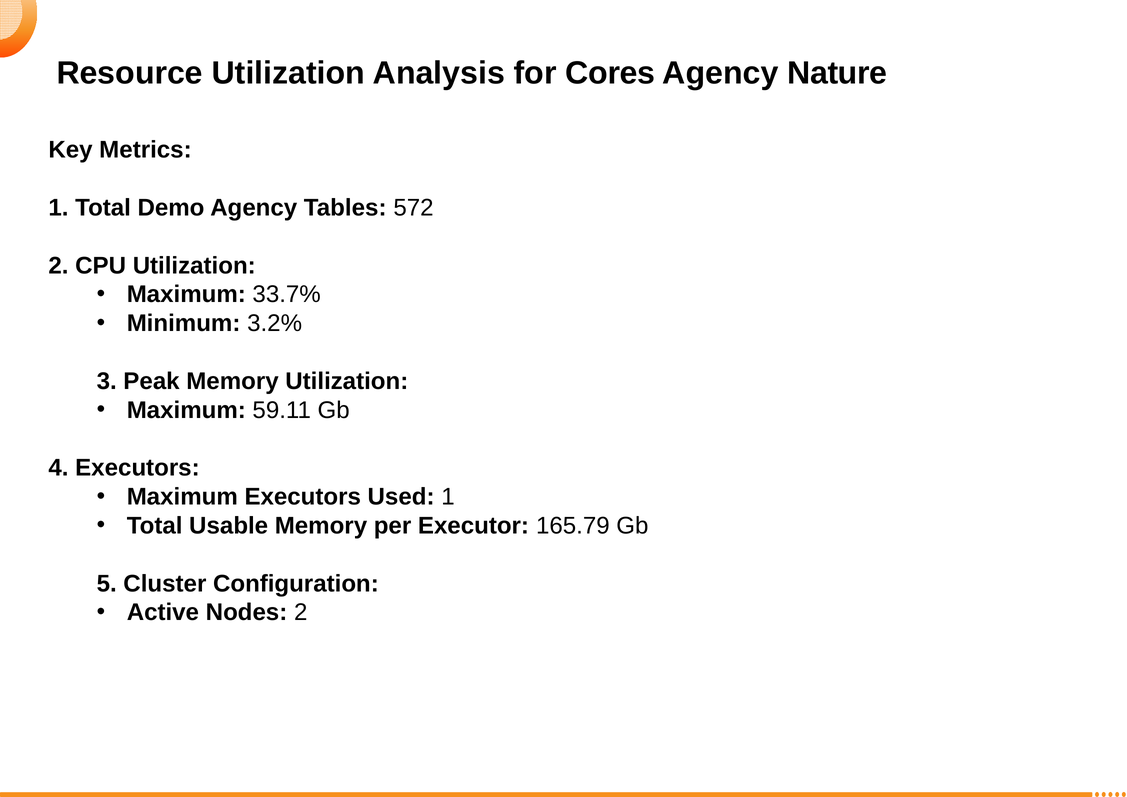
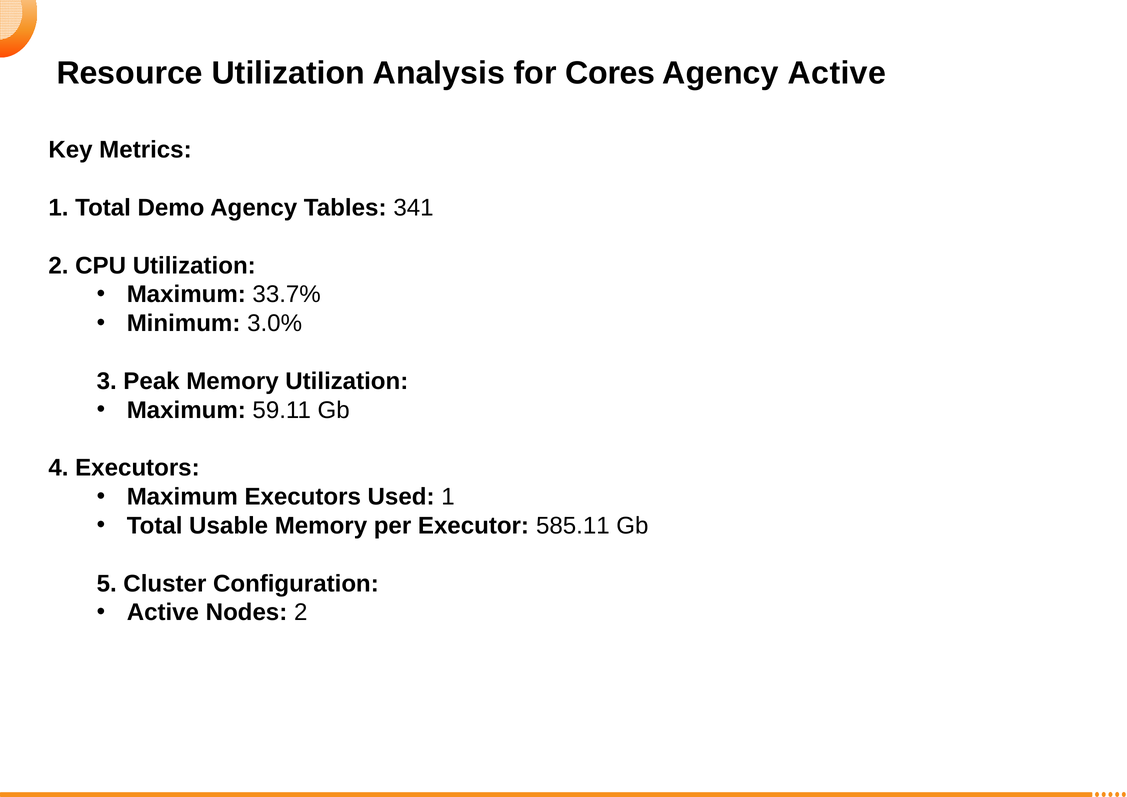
Agency Nature: Nature -> Active (837, 73)
572: 572 -> 341 (413, 208)
3.2%: 3.2% -> 3.0% (275, 323)
165.79: 165.79 -> 585.11 (573, 526)
